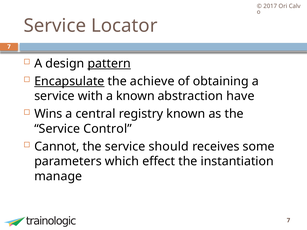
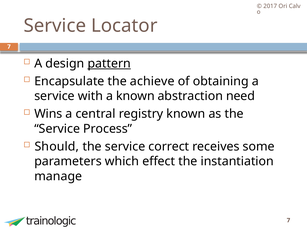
Encapsulate underline: present -> none (69, 81)
have: have -> need (241, 96)
Control: Control -> Process (108, 129)
Cannot: Cannot -> Should (57, 147)
should: should -> correct (169, 147)
